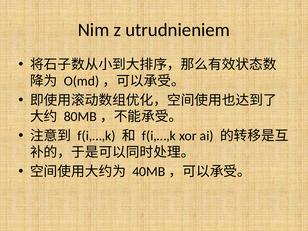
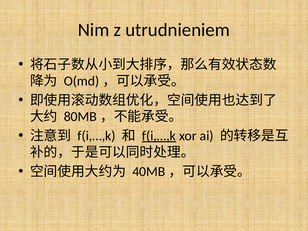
f(i,…,k underline: none -> present (159, 136)
